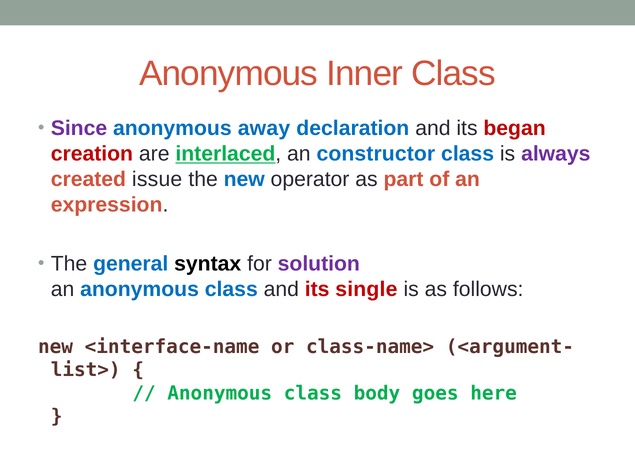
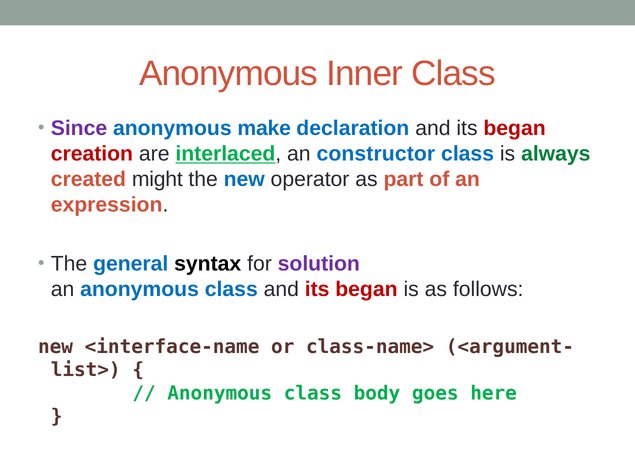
away: away -> make (264, 128)
always colour: purple -> green (556, 154)
issue: issue -> might (157, 179)
class and its single: single -> began (366, 289)
